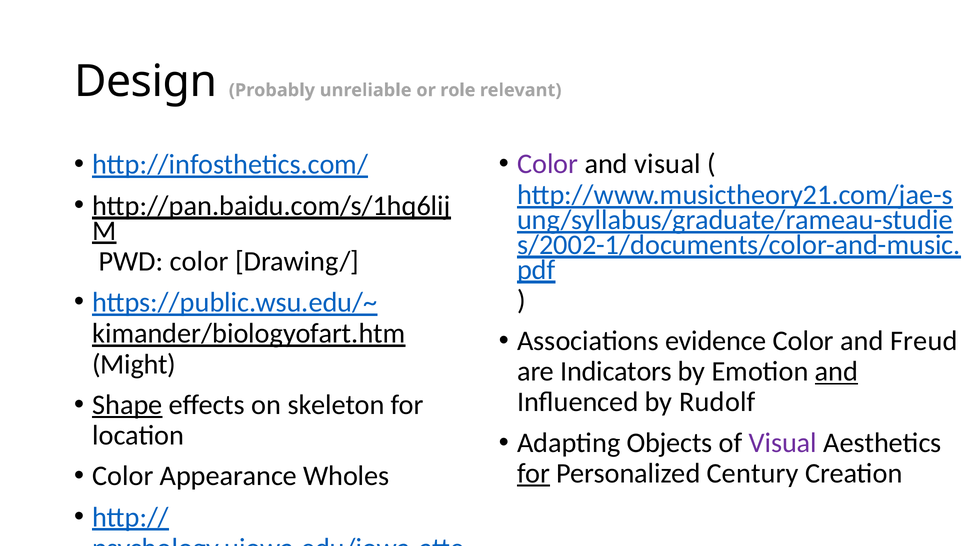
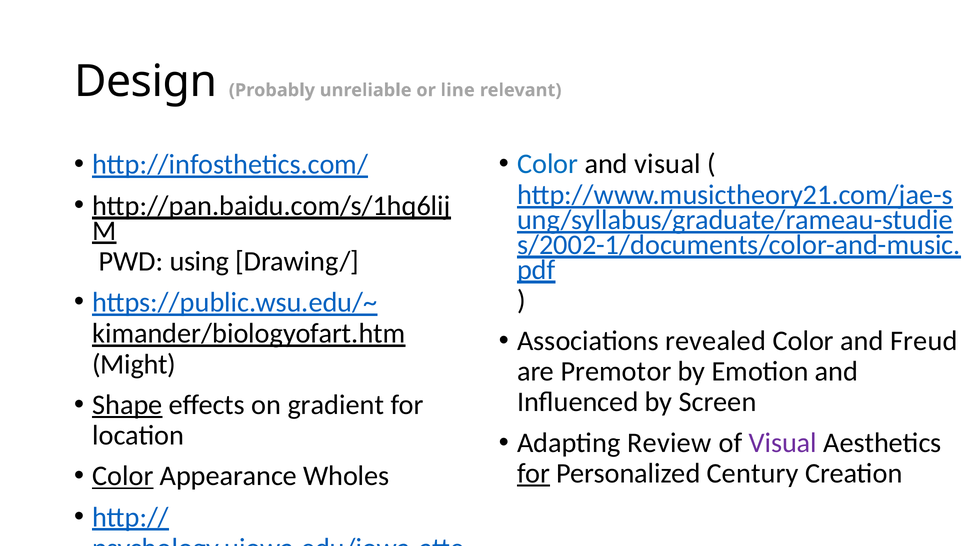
role: role -> line (458, 90)
Color colour: purple -> blue (548, 164)
PWD color: color -> using (199, 261)
evidence: evidence -> revealed (716, 341)
Indicators: Indicators -> Premotor (616, 372)
and underline: present -> none (837, 372)
Rudolf: Rudolf -> Screen (717, 402)
skeleton: skeleton -> gradient (336, 405)
Objects: Objects -> Review (669, 443)
Color underline: none -> present (123, 476)
